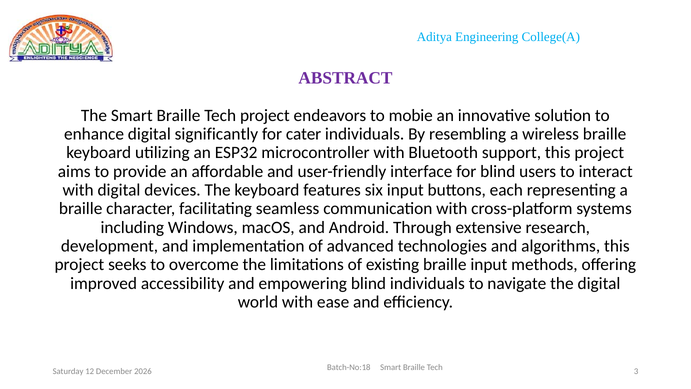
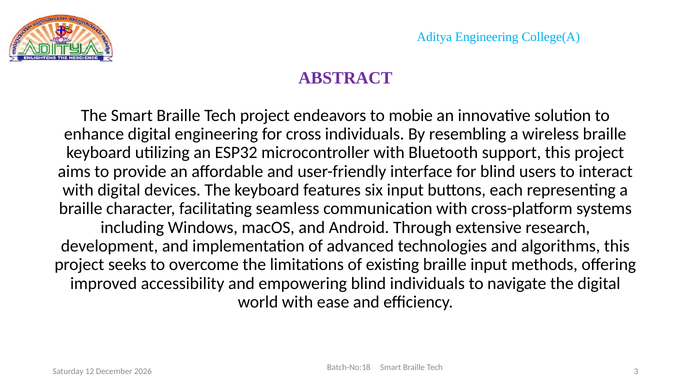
digital significantly: significantly -> engineering (216, 134)
cater: cater -> cross (304, 134)
